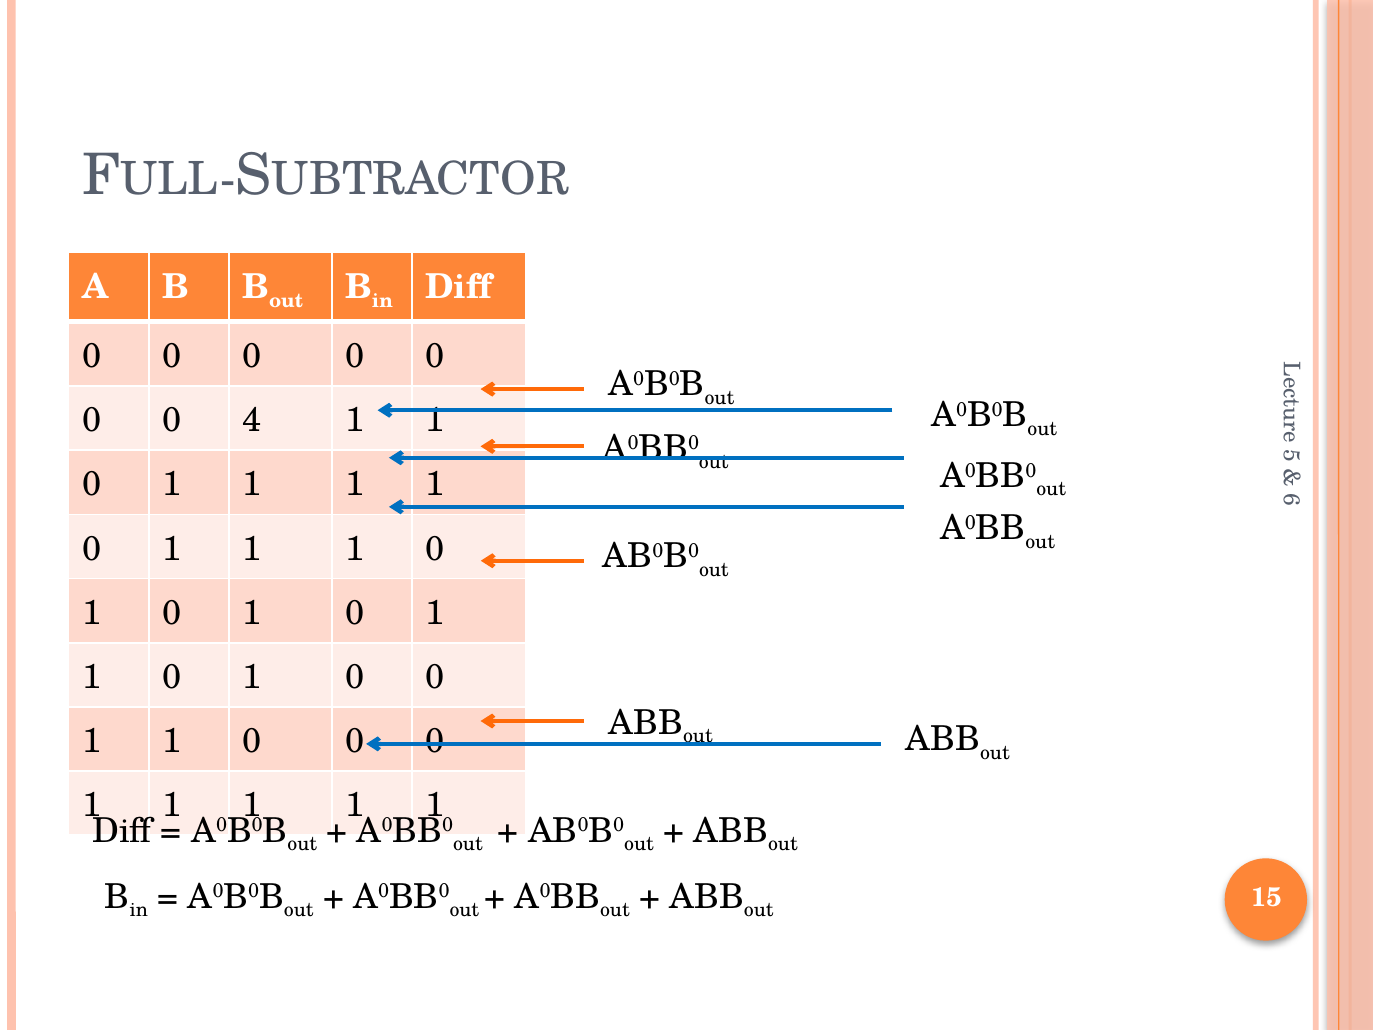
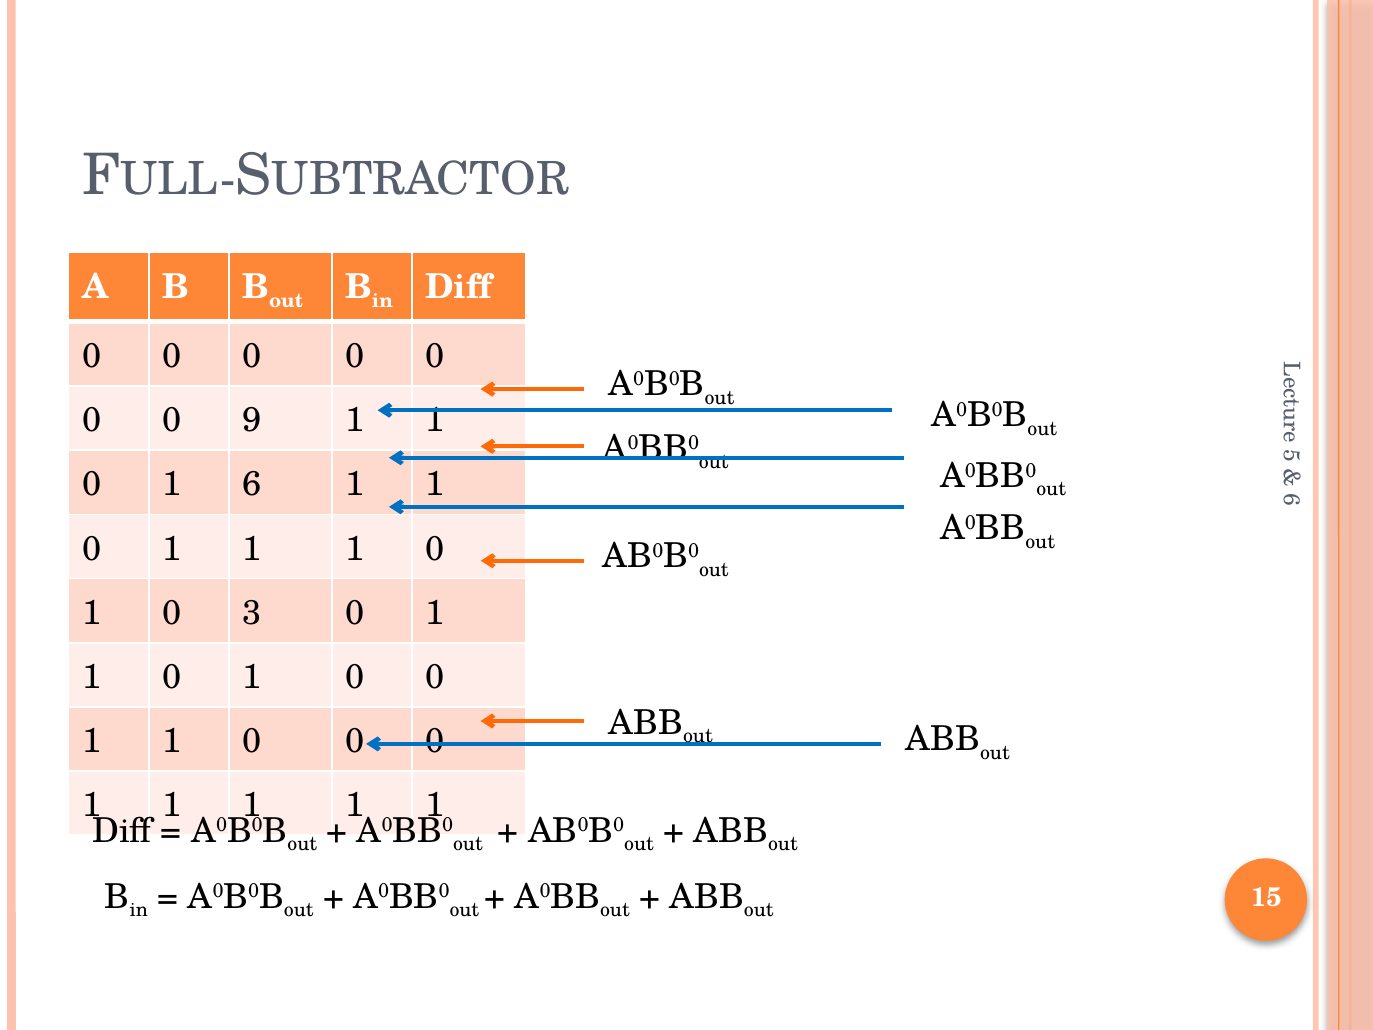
4: 4 -> 9 (252, 420)
1: 1 -> 6 (252, 485)
1: 1 -> 3 (252, 613)
